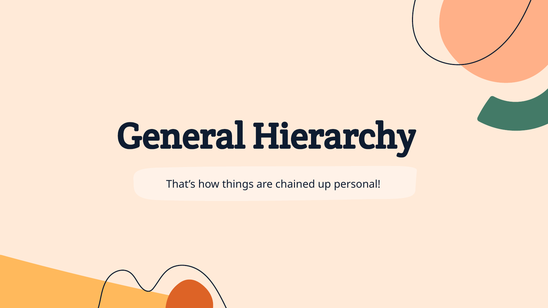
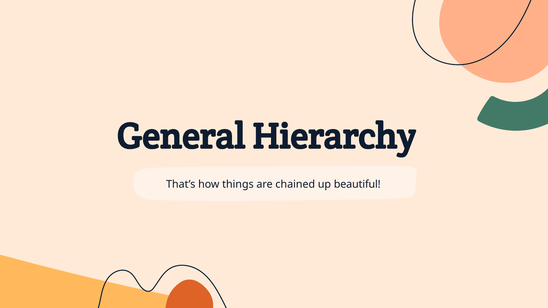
personal: personal -> beautiful (357, 184)
